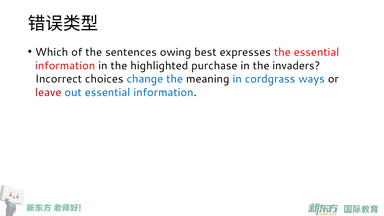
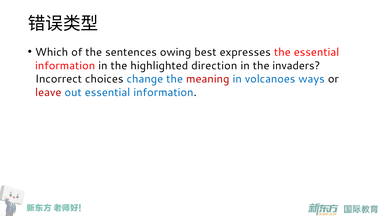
purchase: purchase -> direction (214, 66)
meaning colour: black -> red (208, 79)
cordgrass: cordgrass -> volcanoes (270, 79)
